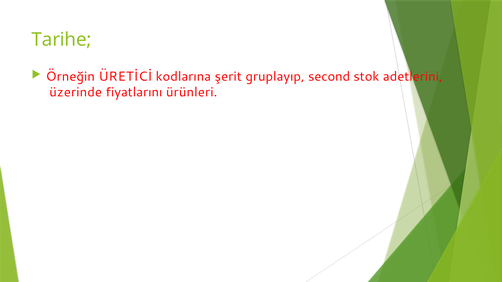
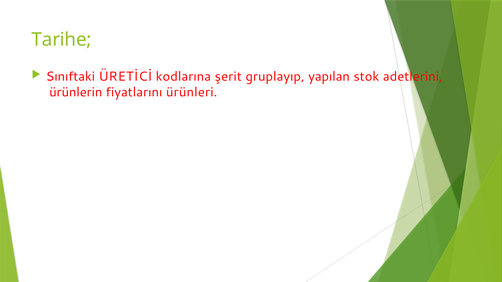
Örneğin: Örneğin -> Sınıftaki (70, 77)
second: second -> yapılan (329, 77)
üzerinde: üzerinde -> ürünlerin (76, 92)
